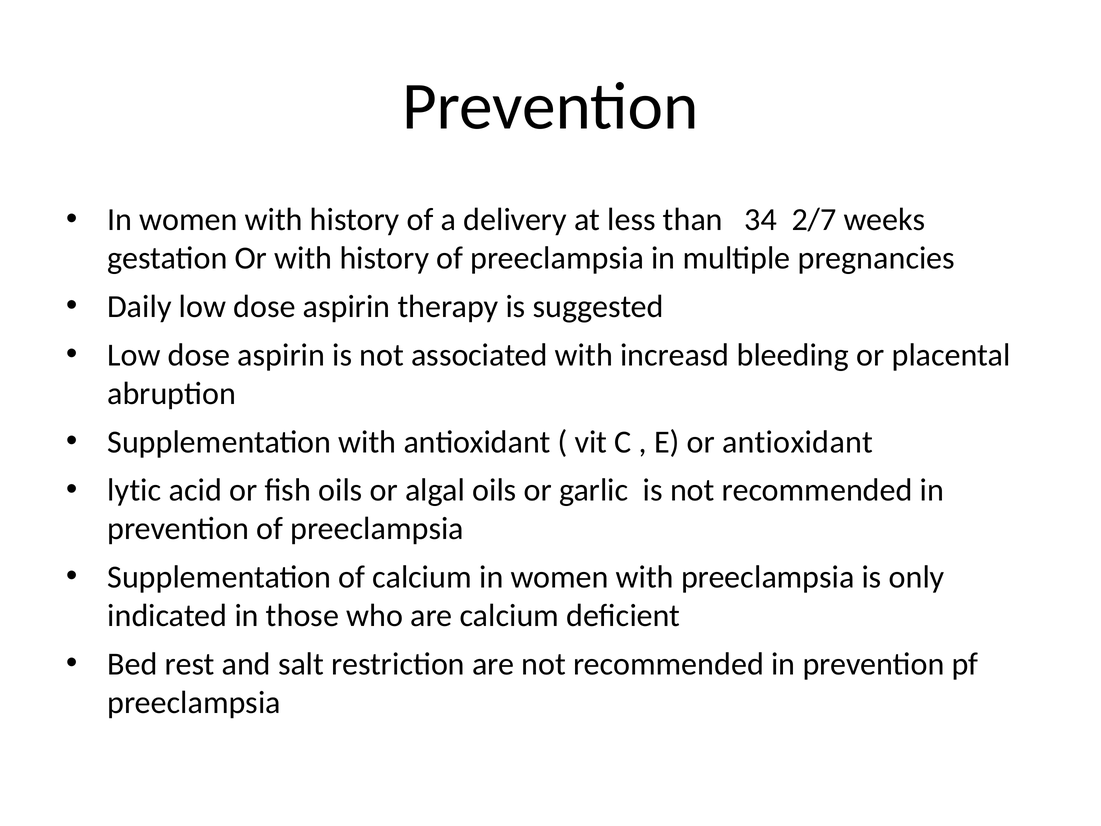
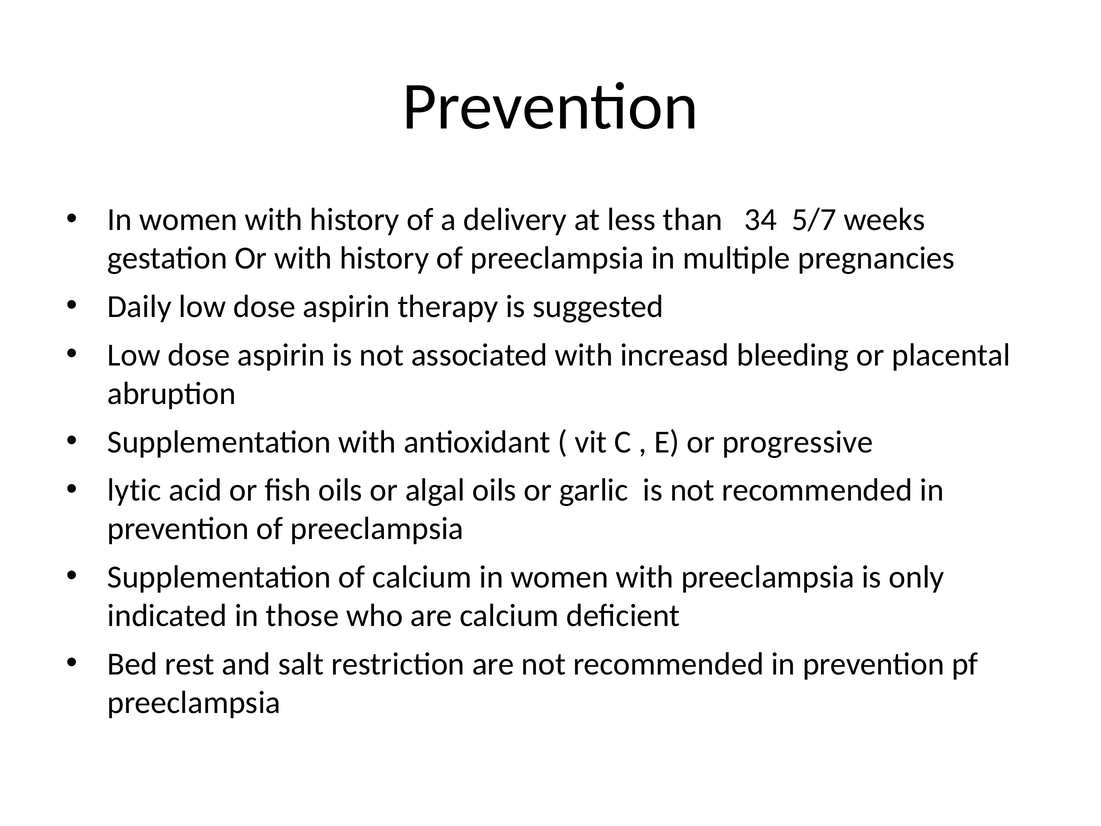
2/7: 2/7 -> 5/7 (814, 220)
or antioxidant: antioxidant -> progressive (798, 442)
